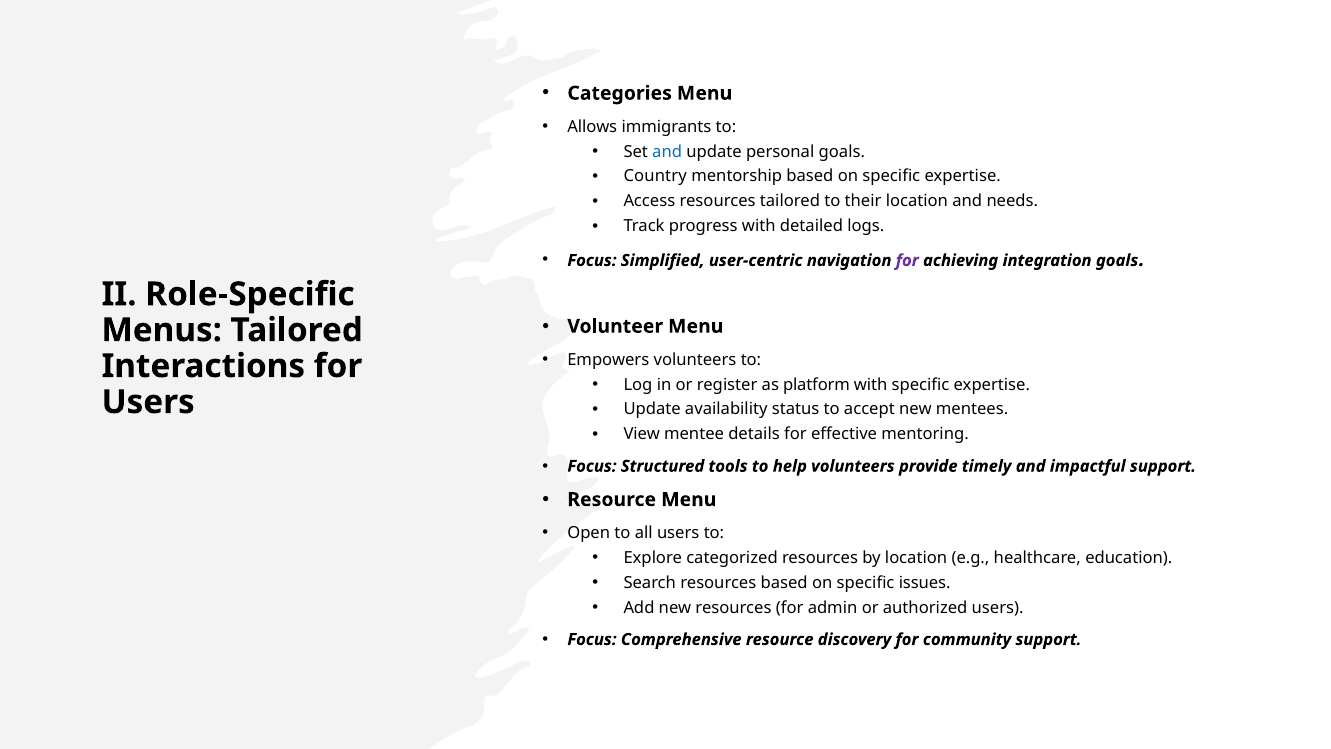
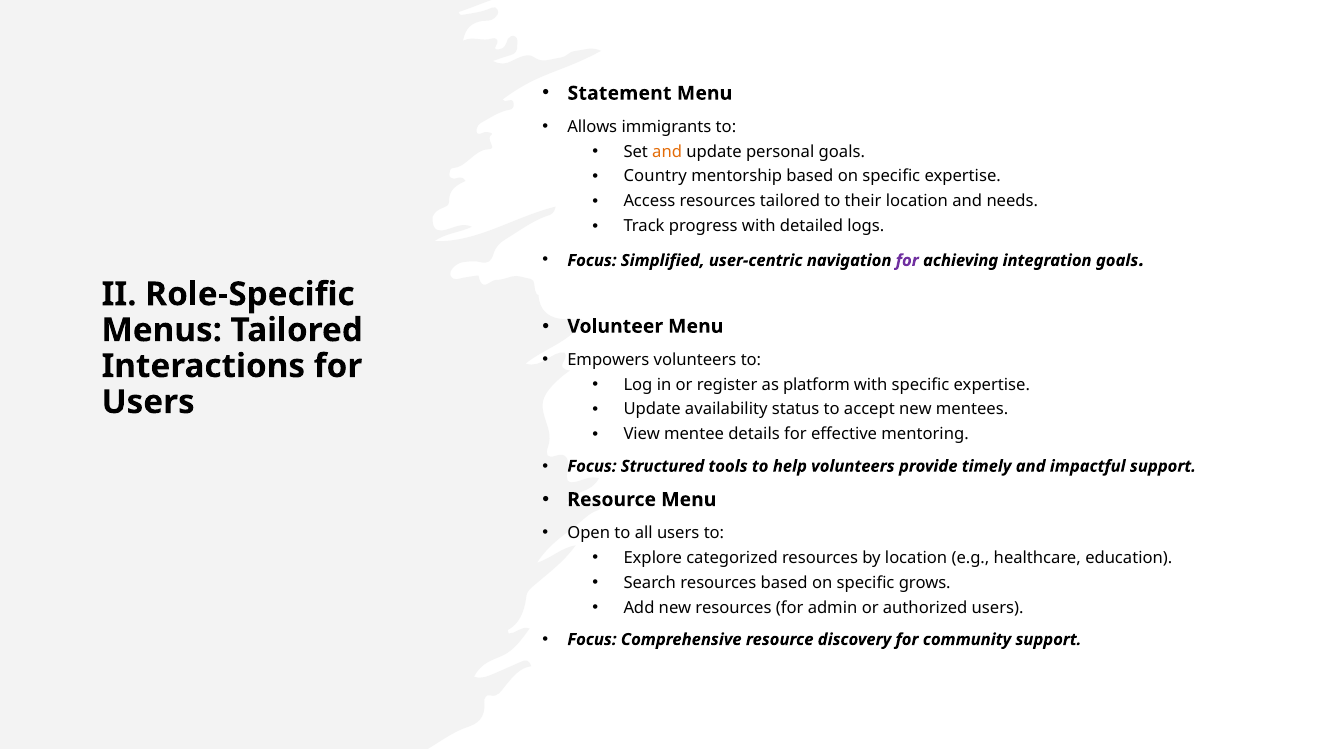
Categories: Categories -> Statement (620, 93)
and colour: blue -> orange (667, 151)
issues: issues -> grows (925, 583)
